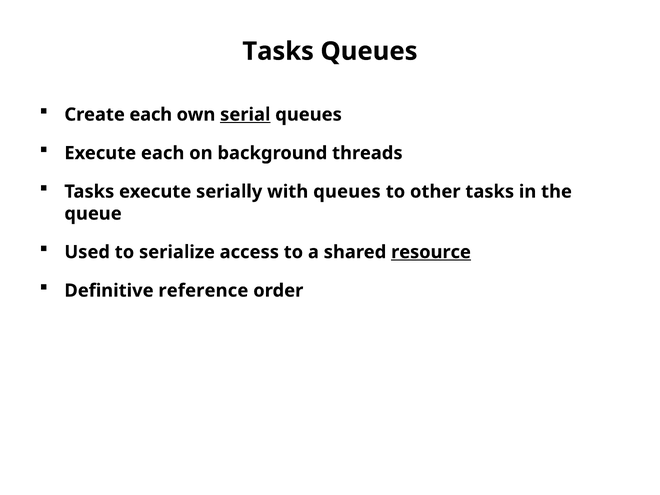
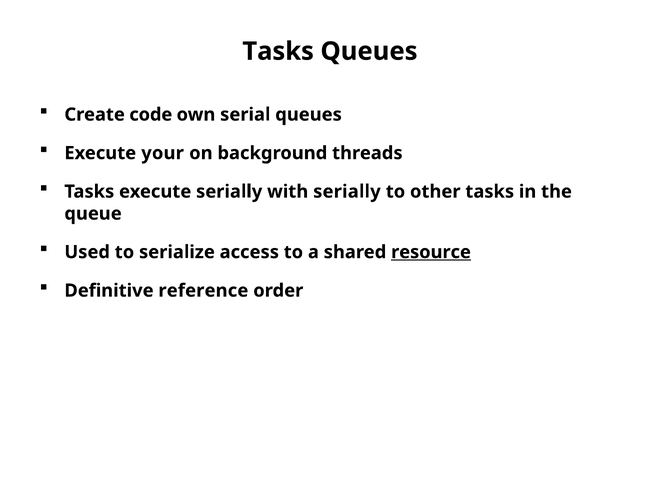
Create each: each -> code (151, 115)
serial underline: present -> none (245, 115)
Execute each: each -> your (163, 153)
with queues: queues -> serially (347, 192)
